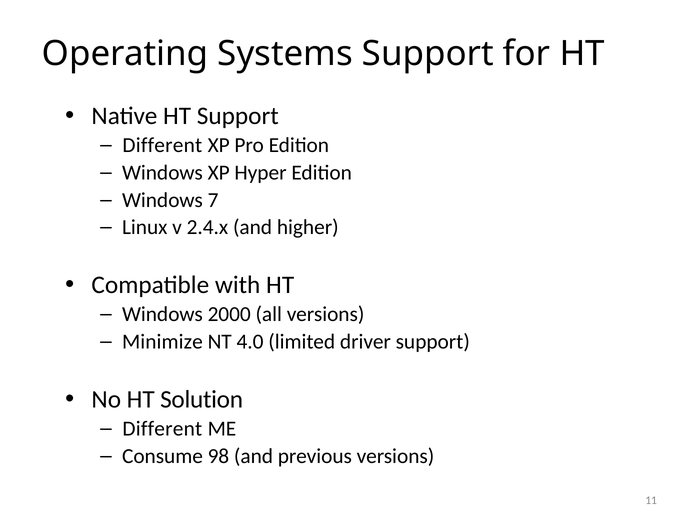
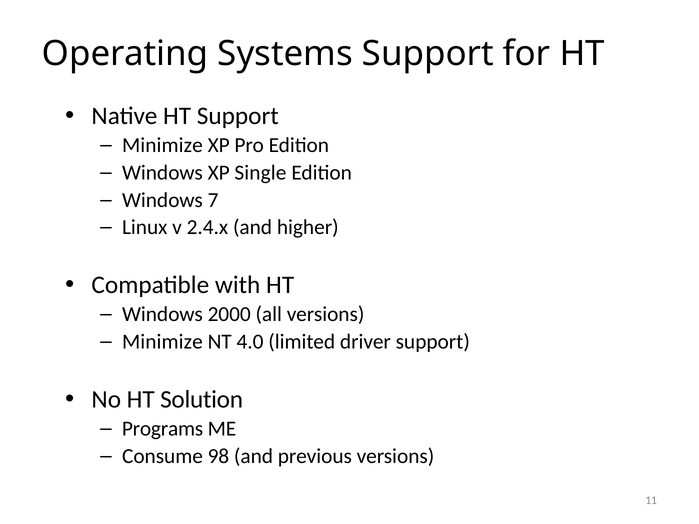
Different: Different -> Minimize (162, 145)
Hyper: Hyper -> Single (260, 173)
Different: Different -> Programs (163, 429)
